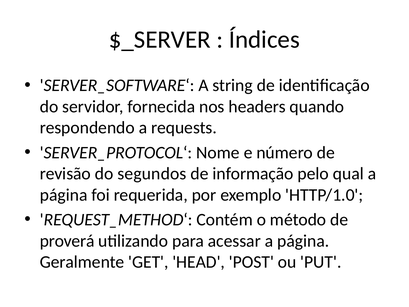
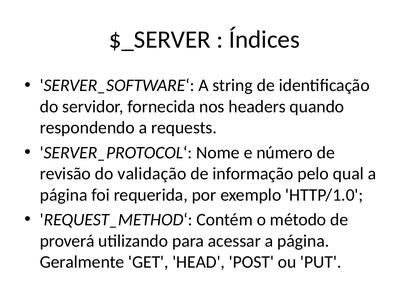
segundos: segundos -> validação (152, 174)
